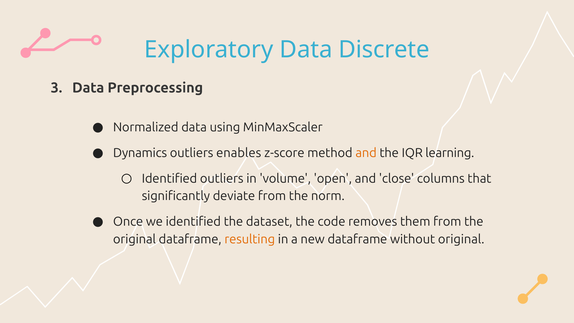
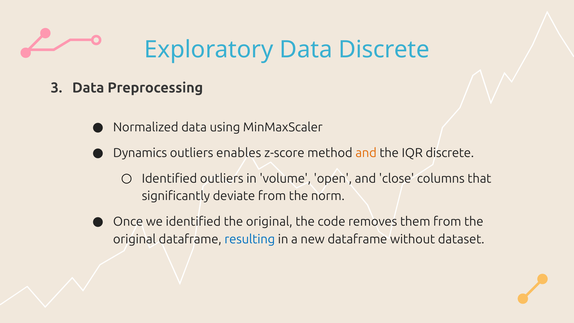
IQR learning: learning -> discrete (450, 153)
identified the dataset: dataset -> original (269, 222)
resulting colour: orange -> blue (250, 239)
without original: original -> dataset (461, 239)
